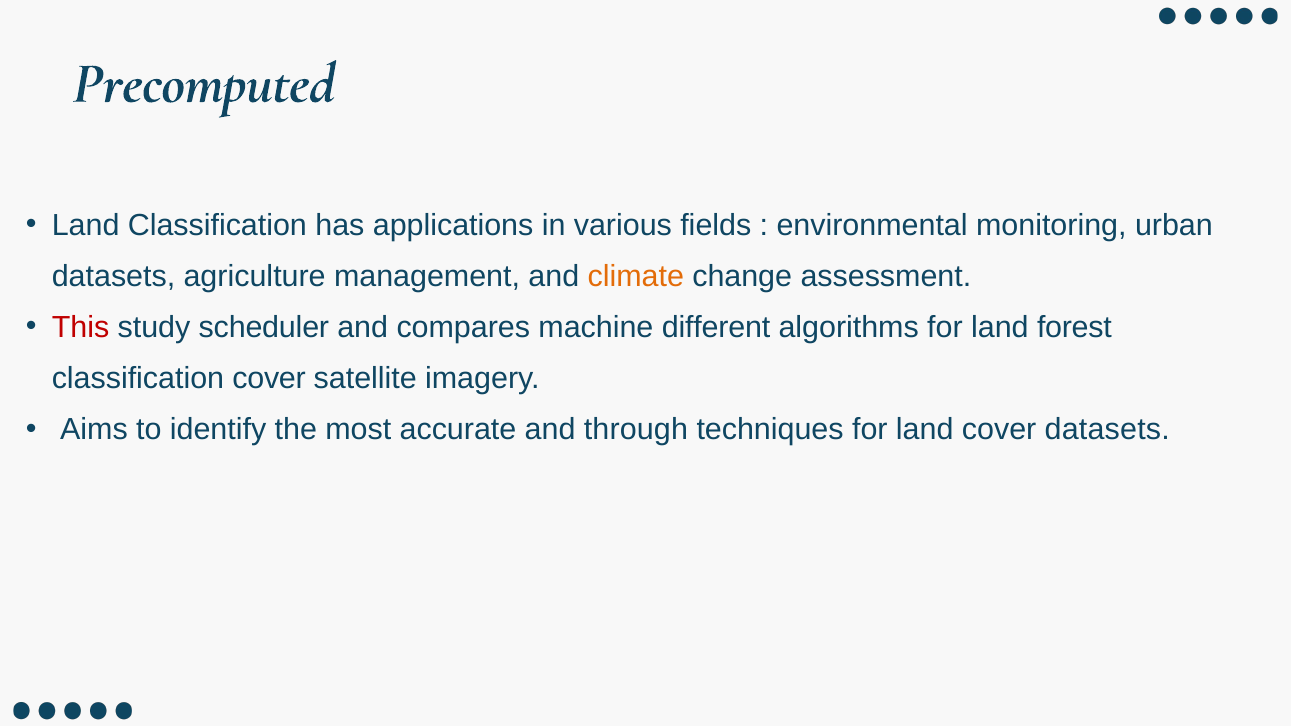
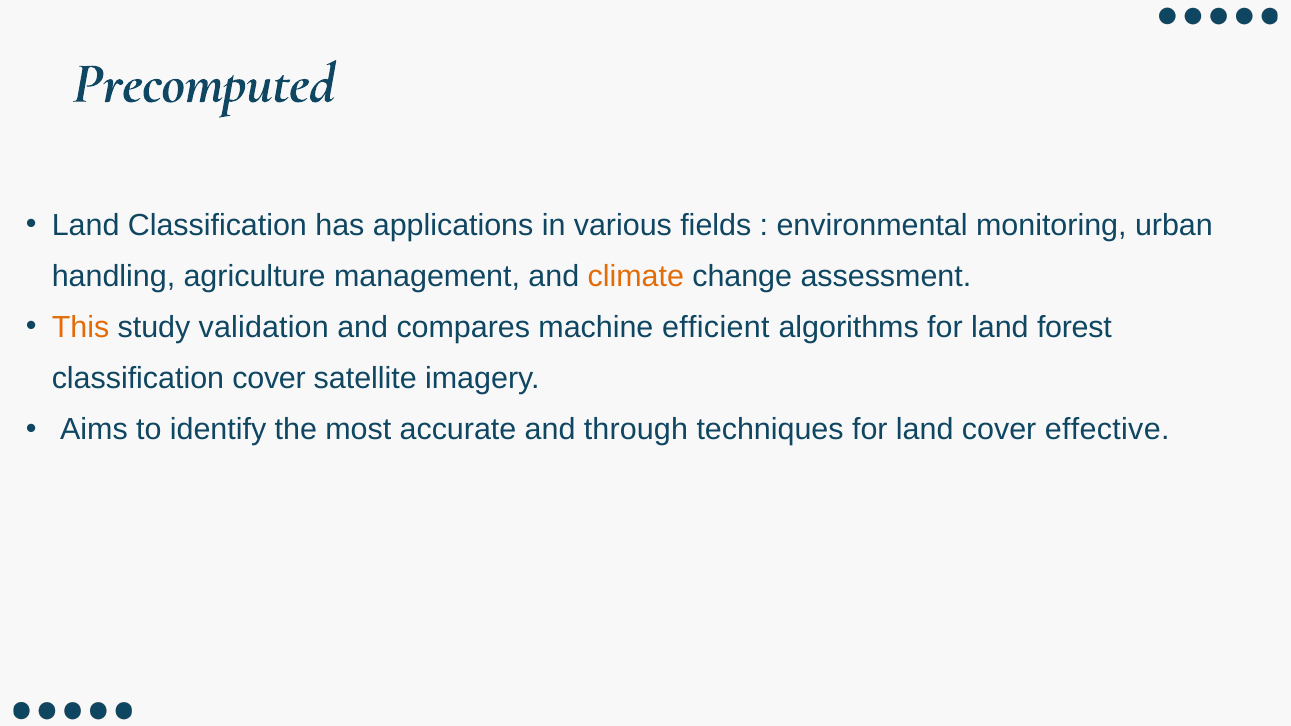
datasets: datasets -> handling (114, 276)
This colour: red -> orange (81, 328)
scheduler: scheduler -> validation (264, 328)
different: different -> efficient (716, 328)
cover datasets: datasets -> effective (1107, 430)
